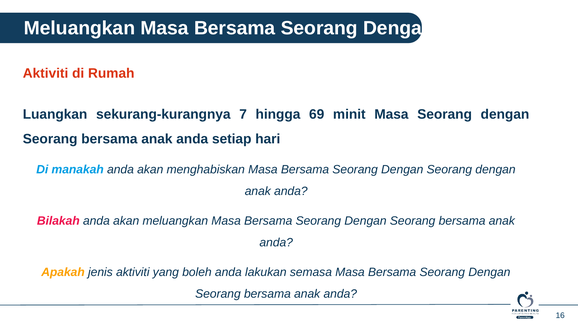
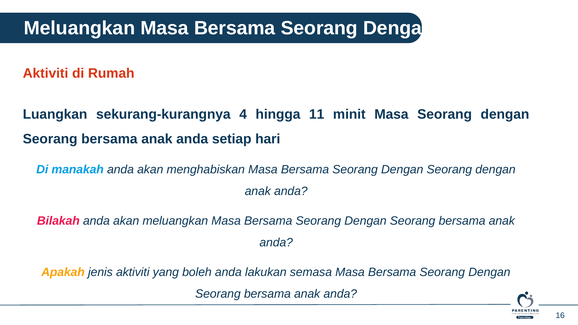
7: 7 -> 4 (243, 114)
69: 69 -> 11 (317, 114)
